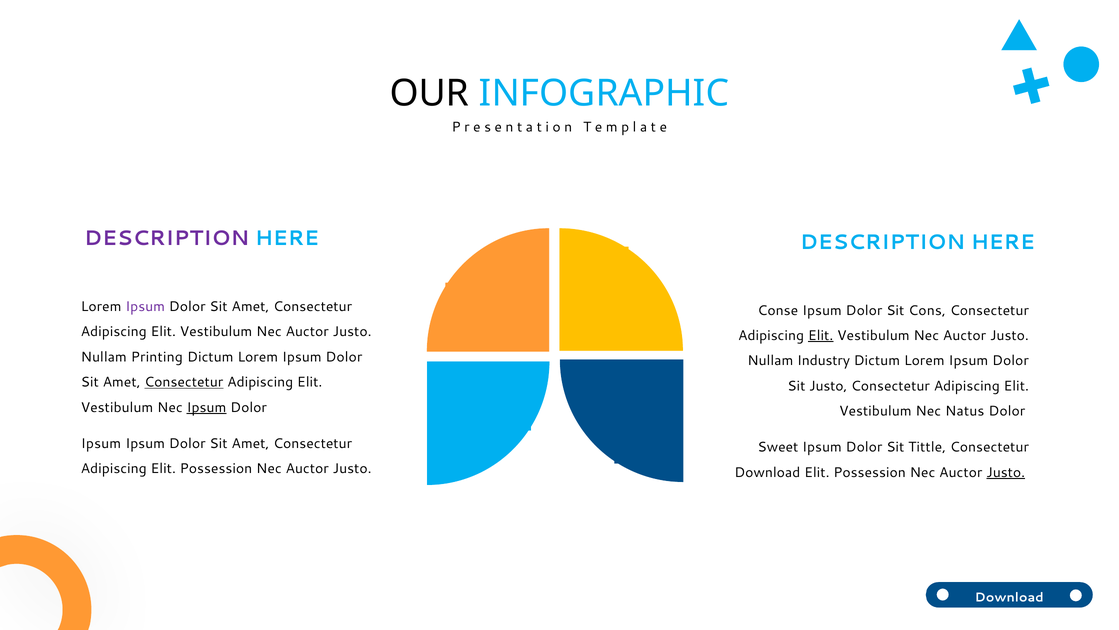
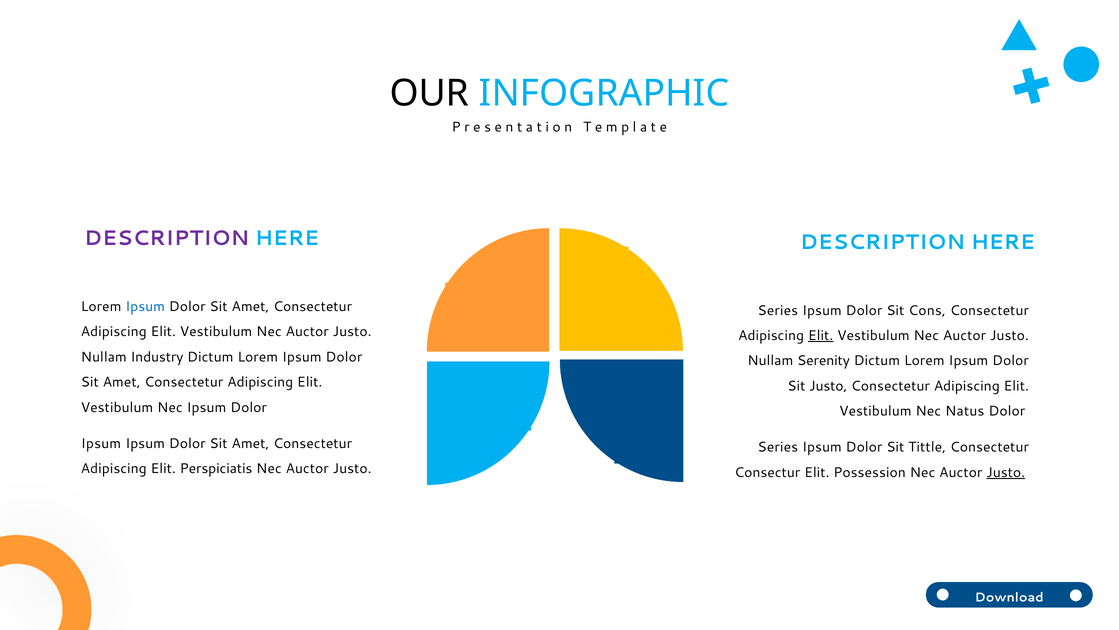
Ipsum colour: purple -> blue (145, 306)
Conse: Conse -> Series (778, 310)
Printing: Printing -> Industry (157, 357)
Industry: Industry -> Serenity (824, 360)
Consectetur underline: present -> none (184, 382)
Ipsum underline: present -> none (206, 407)
Sweet: Sweet -> Series (778, 447)
Possession: Possession -> Perspiciatis (216, 468)
Download: Download -> Consectur (767, 472)
